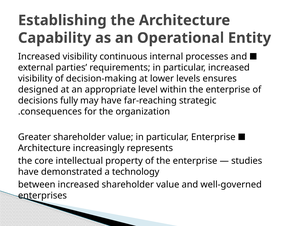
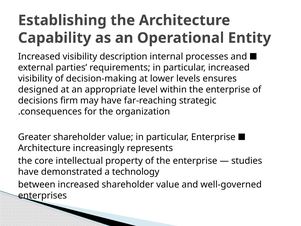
continuous: continuous -> description (123, 56)
fully: fully -> firm (69, 101)
